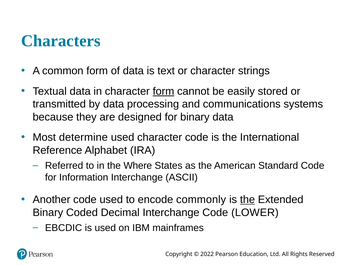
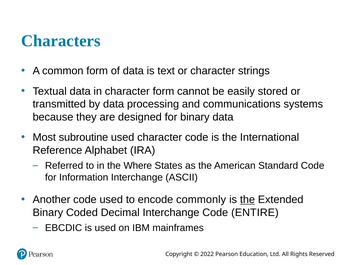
form underline: present -> none (163, 91)
determine: determine -> subroutine (83, 137)
LOWER: LOWER -> ENTIRE (255, 212)
